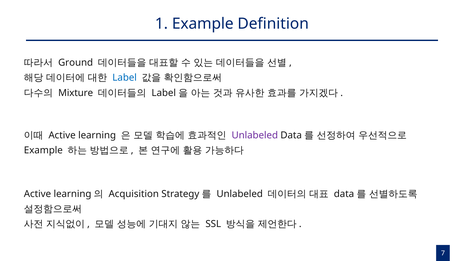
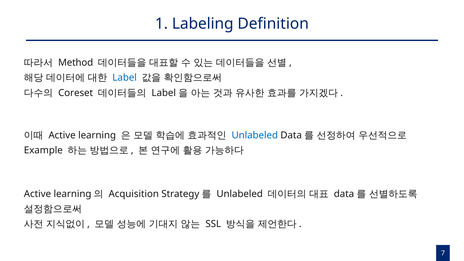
1 Example: Example -> Labeling (203, 24)
Ground: Ground -> Method (76, 63)
Mixture: Mixture -> Coreset (76, 93)
Unlabeled colour: purple -> blue (255, 135)
